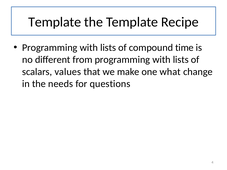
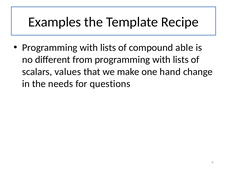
Template: Template -> Examples (55, 22)
time: time -> able (184, 48)
what: what -> hand (170, 72)
